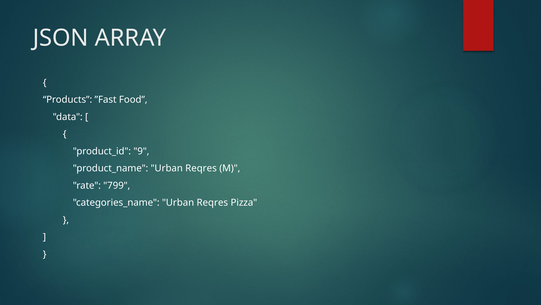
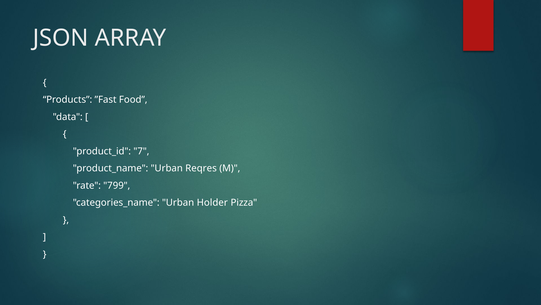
9: 9 -> 7 (141, 151)
categories_name Urban Reqres: Reqres -> Holder (212, 202)
